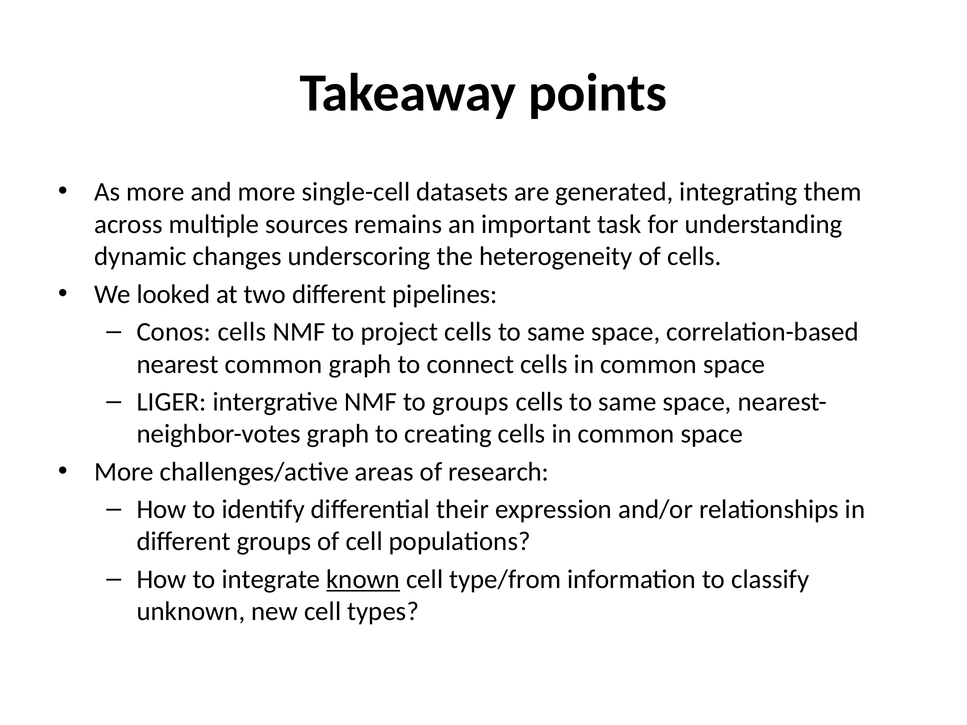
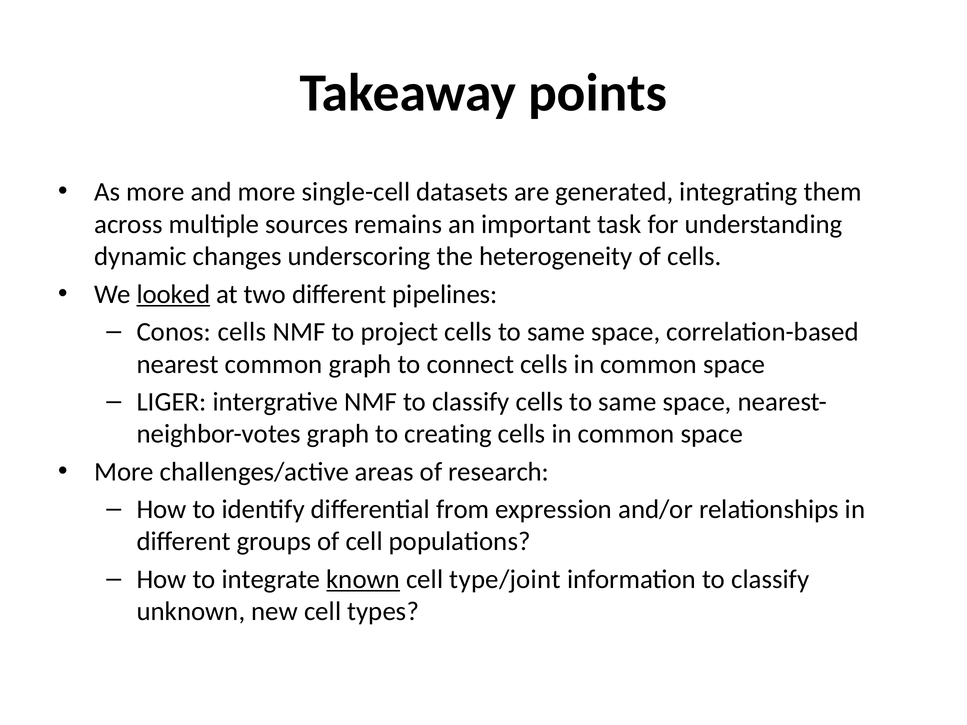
looked underline: none -> present (173, 294)
NMF to groups: groups -> classify (471, 402)
their: their -> from (463, 510)
type/from: type/from -> type/joint (505, 579)
